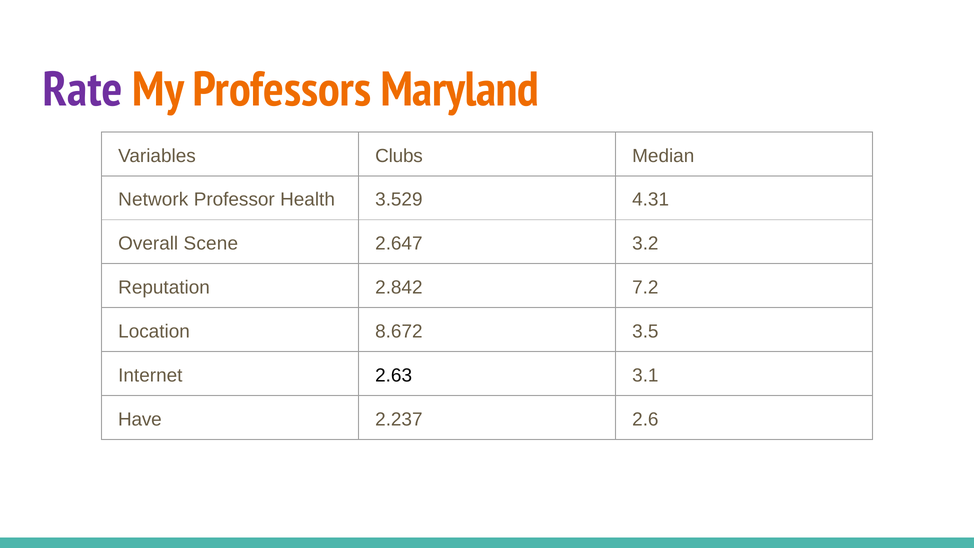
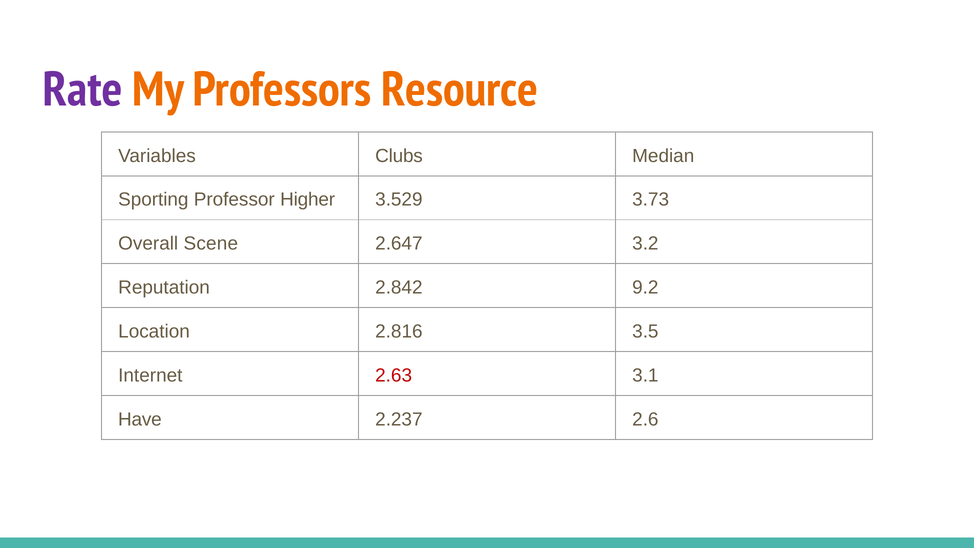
Maryland: Maryland -> Resource (460, 90)
Network: Network -> Sporting (153, 200)
Health: Health -> Higher (308, 200)
4.31: 4.31 -> 3.73 (651, 200)
7.2: 7.2 -> 9.2 (645, 287)
8.672: 8.672 -> 2.816 (399, 331)
2.63 colour: black -> red (394, 375)
